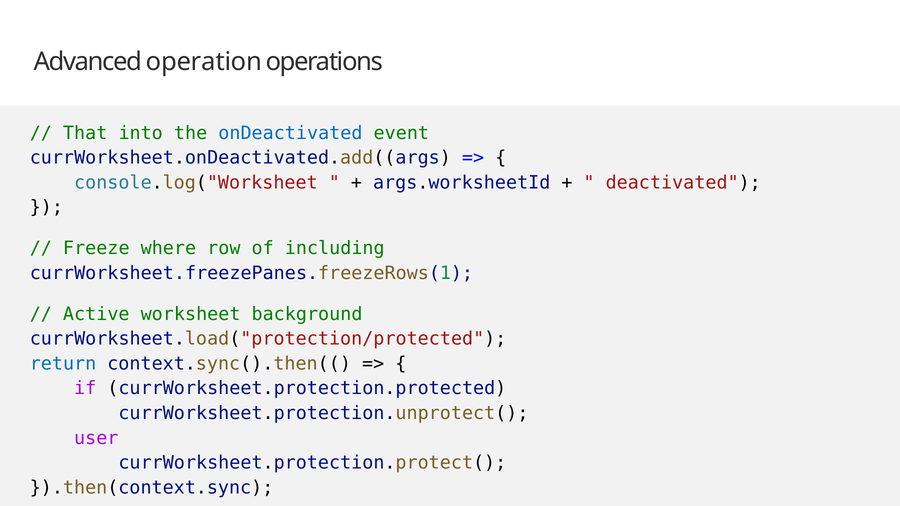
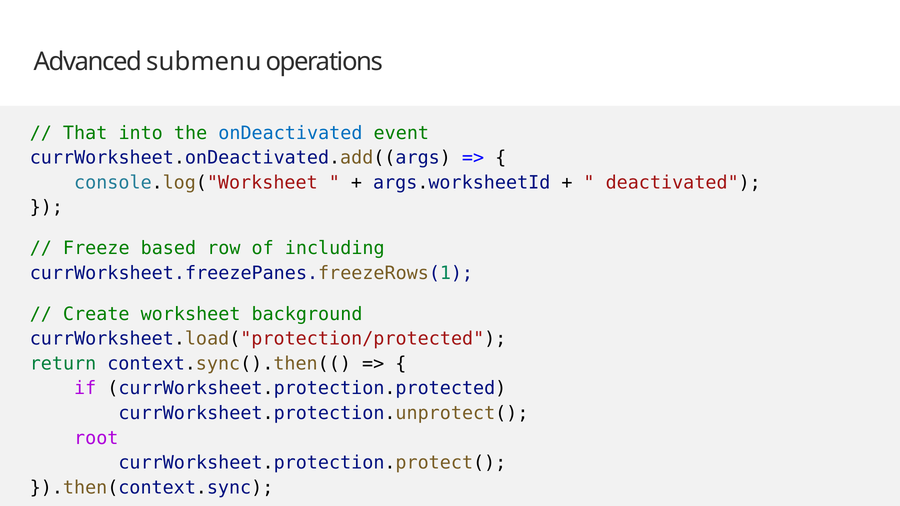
operation: operation -> submenu (204, 62)
where: where -> based (168, 248)
Active: Active -> Create (96, 314)
return colour: blue -> green (63, 364)
user: user -> root (96, 438)
